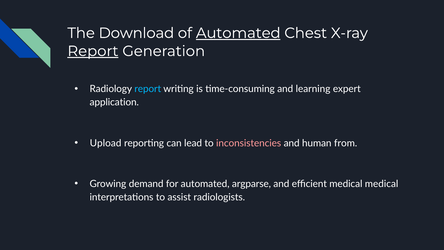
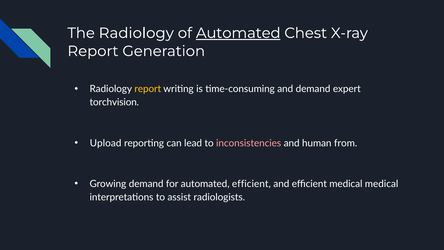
The Download: Download -> Radiology (136, 33)
Report underline: present -> none (93, 51)
report colour: light blue -> yellow (148, 89)
and learning: learning -> demand (313, 89)
application: application -> torchvision (114, 102)
automated argparse: argparse -> efficient (251, 184)
